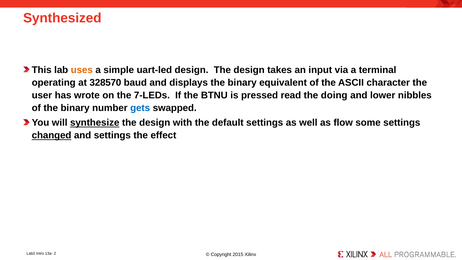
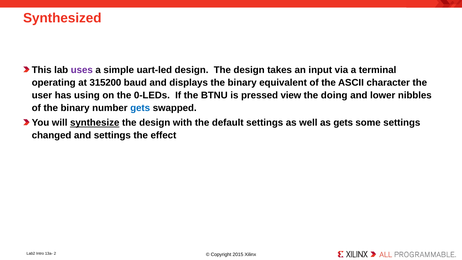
uses colour: orange -> purple (82, 70)
328570: 328570 -> 315200 (105, 83)
wrote: wrote -> using (87, 95)
7-LEDs: 7-LEDs -> 0-LEDs (152, 95)
read: read -> view (291, 95)
as flow: flow -> gets (343, 123)
changed underline: present -> none (52, 135)
